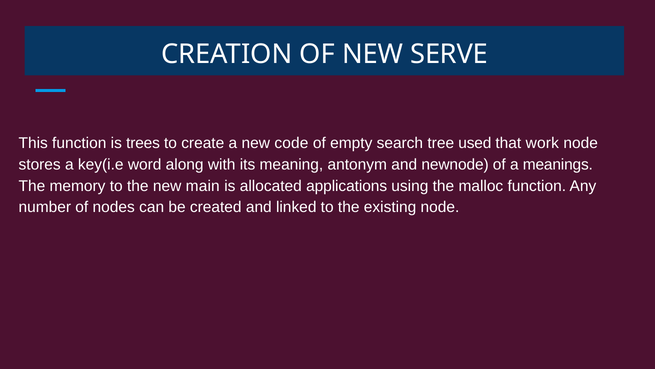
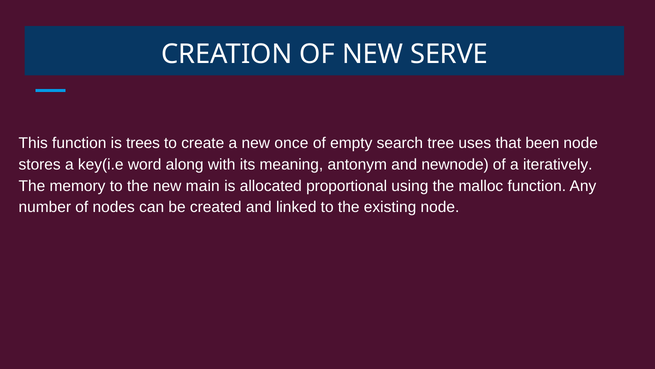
code: code -> once (291, 143)
used: used -> uses (475, 143)
work: work -> been (542, 143)
meanings: meanings -> iteratively (558, 164)
applications: applications -> proportional (347, 186)
